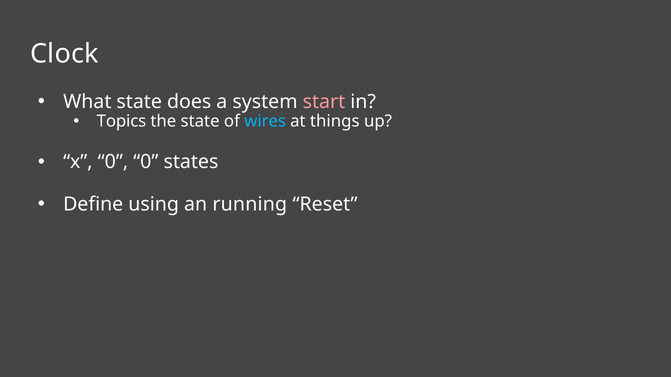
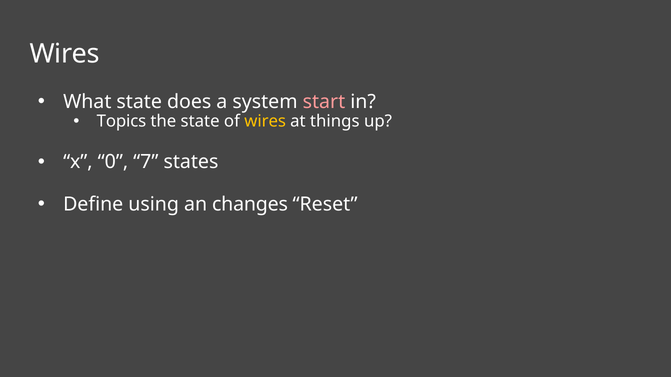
Clock: Clock -> Wires (65, 54)
wires colour: light blue -> yellow (265, 121)
0 0: 0 -> 7 (146, 162)
running: running -> changes (250, 204)
